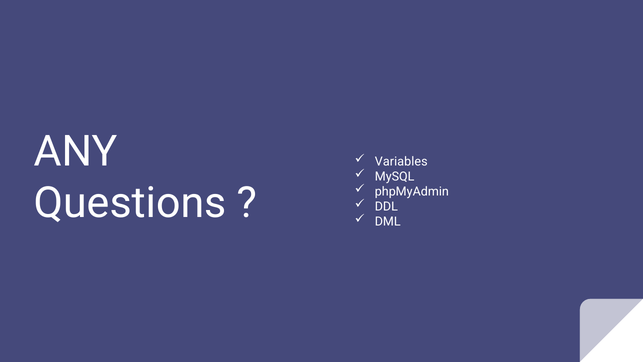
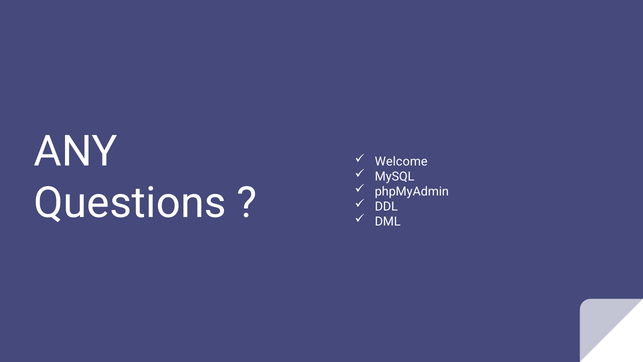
Variables: Variables -> Welcome (401, 161)
